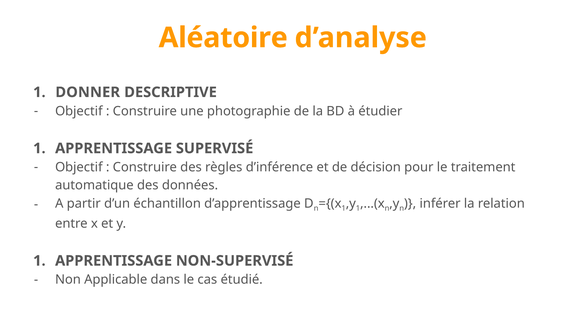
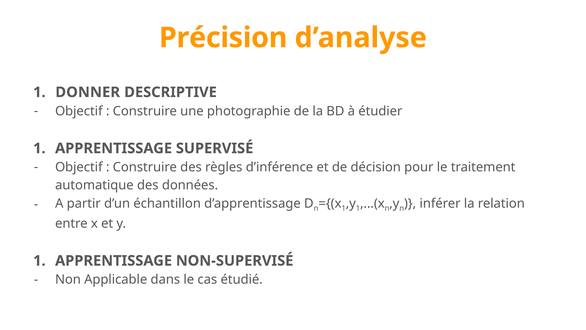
Aléatoire: Aléatoire -> Précision (223, 38)
